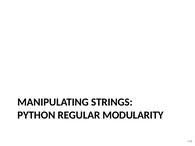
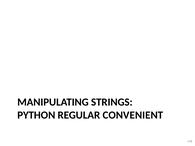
MODULARITY: MODULARITY -> CONVENIENT (133, 115)
